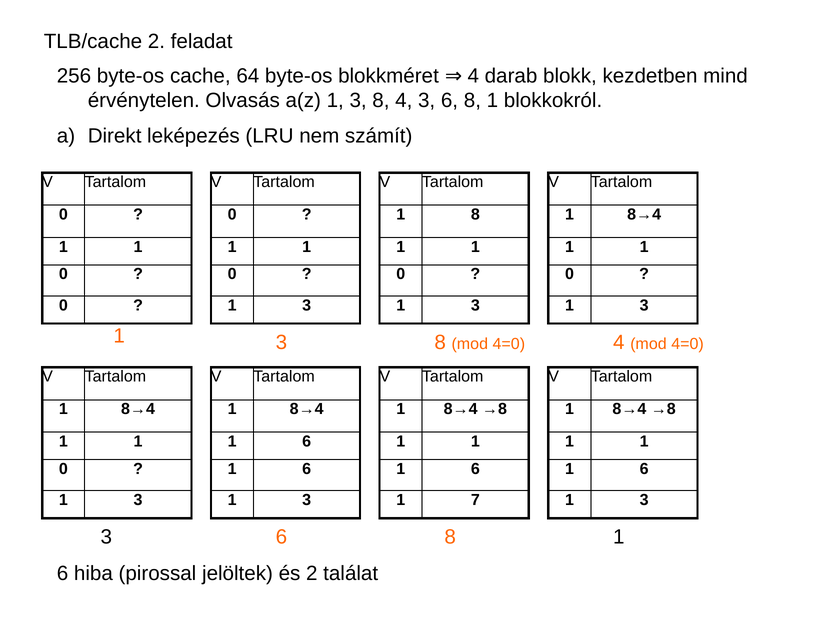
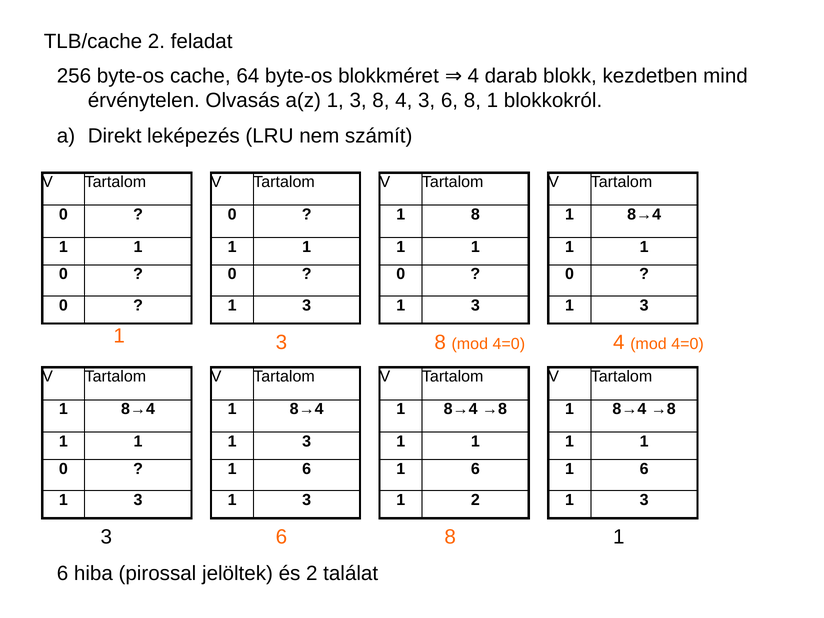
6: 6 -> 3 (307, 441)
1 7: 7 -> 2 (475, 500)
